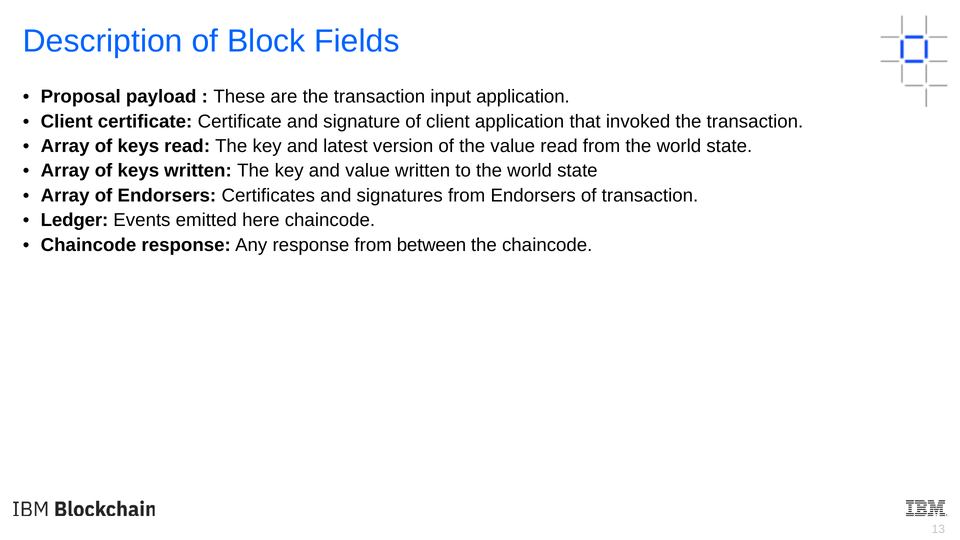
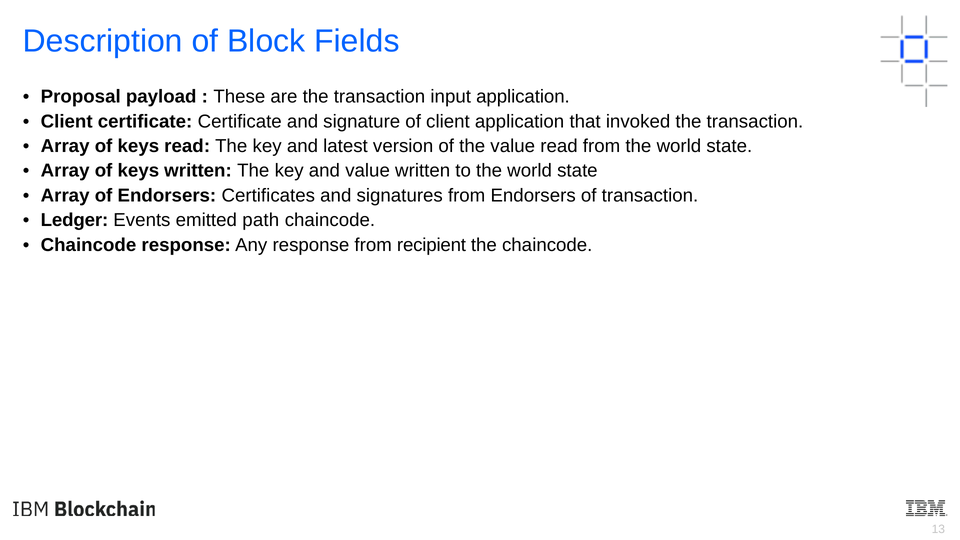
here: here -> path (261, 220)
between: between -> recipient (431, 245)
